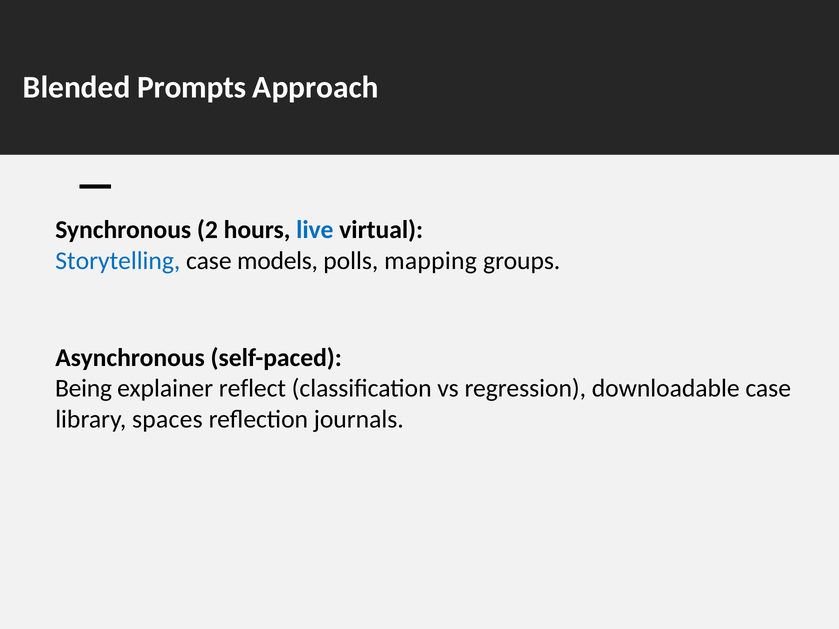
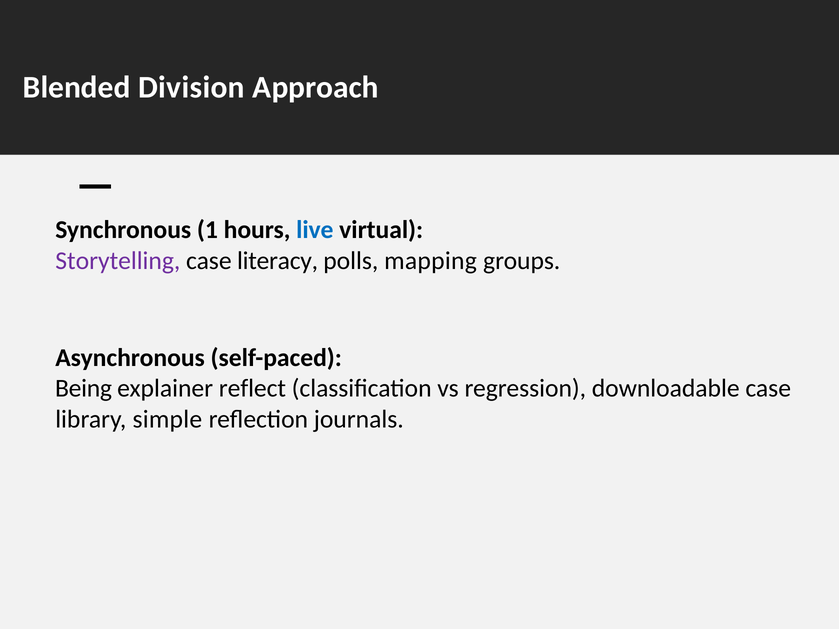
Prompts: Prompts -> Division (191, 88)
2: 2 -> 1 (207, 230)
Storytelling colour: blue -> purple (118, 261)
models: models -> literacy (278, 261)
spaces: spaces -> simple (167, 419)
